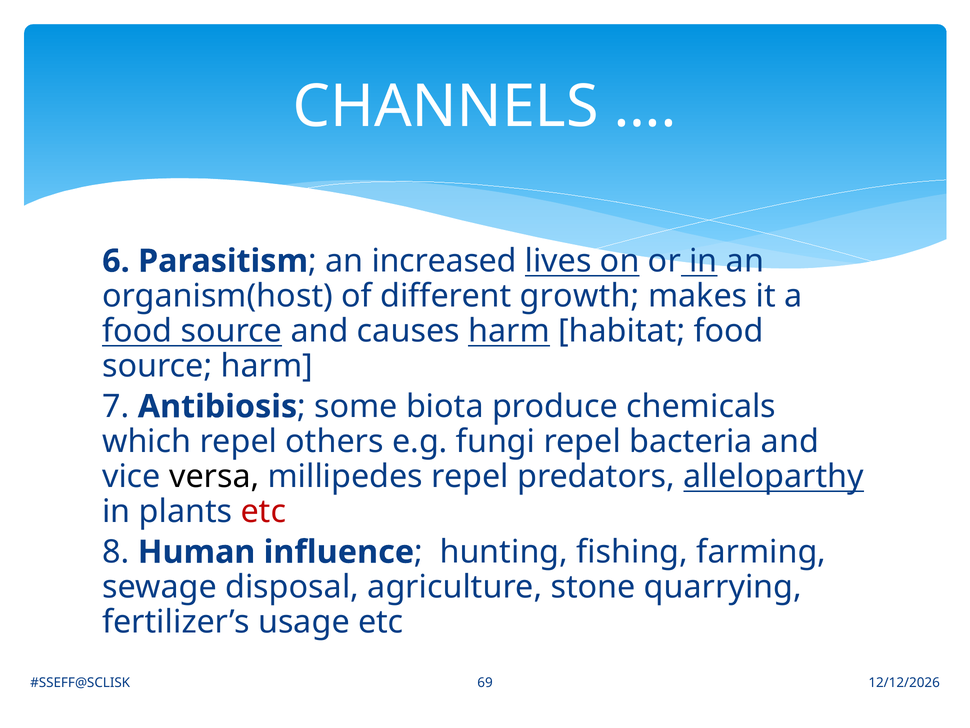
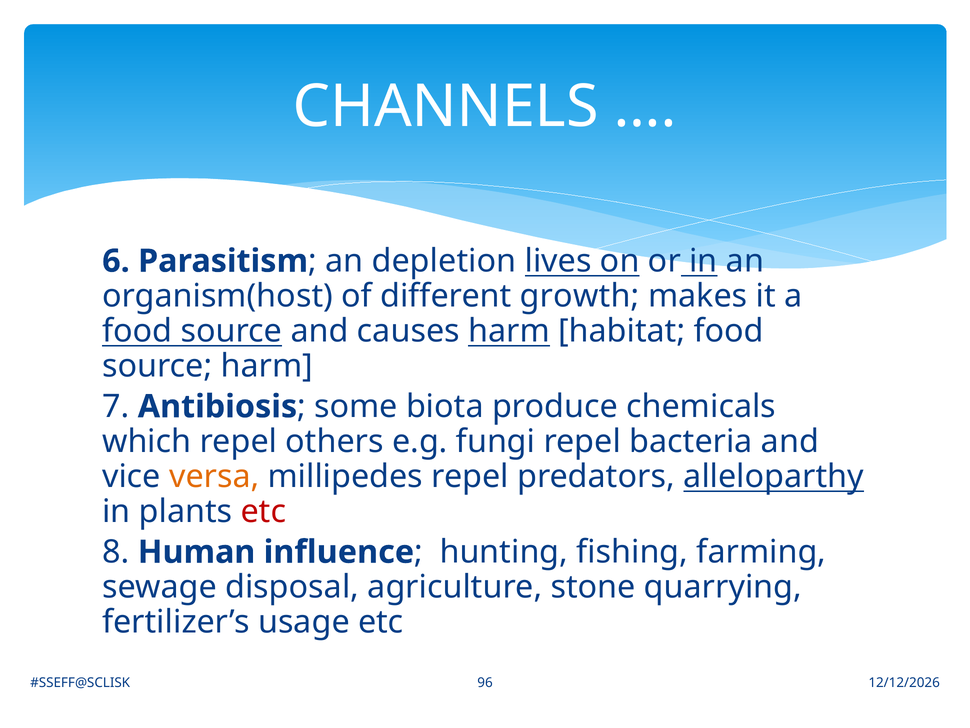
increased: increased -> depletion (444, 261)
versa colour: black -> orange (214, 476)
69: 69 -> 96 (485, 682)
